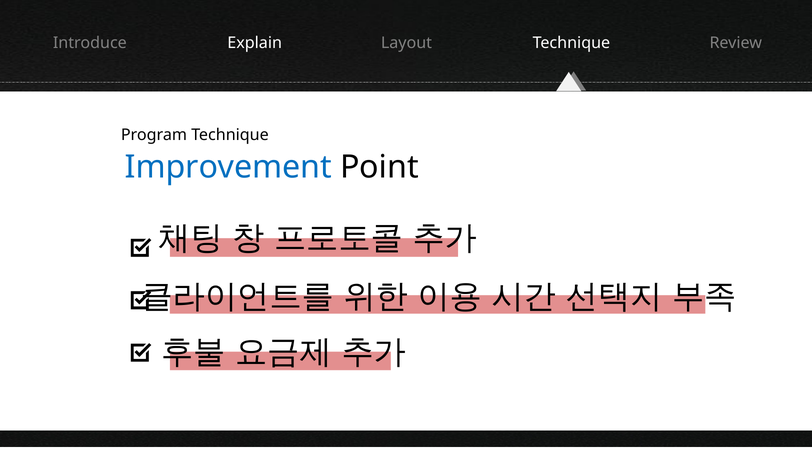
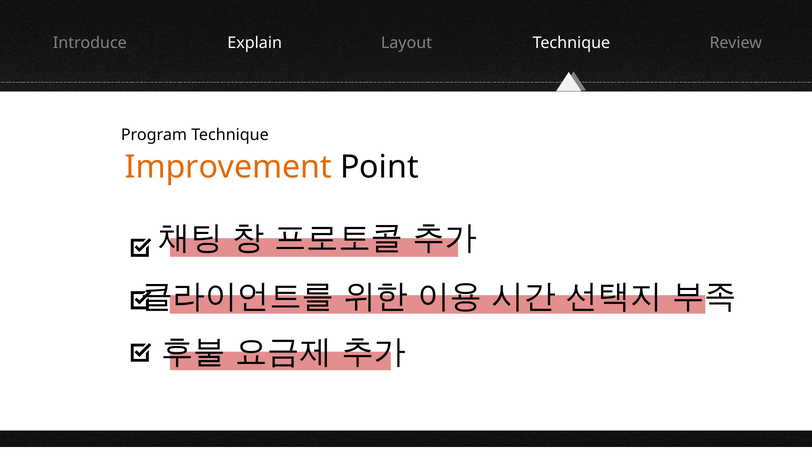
Improvement colour: blue -> orange (228, 167)
